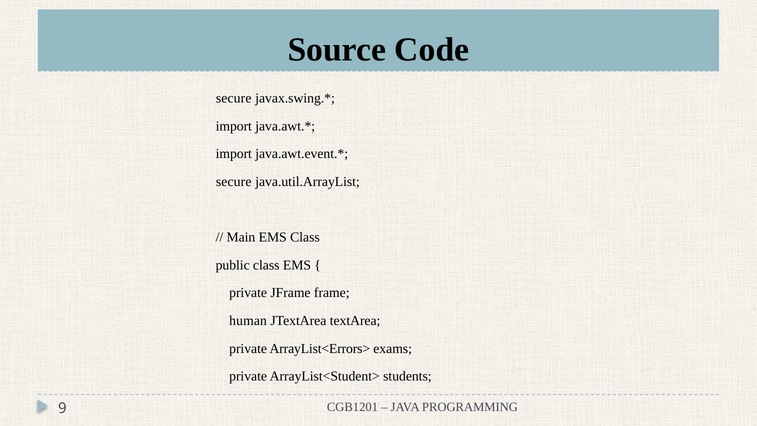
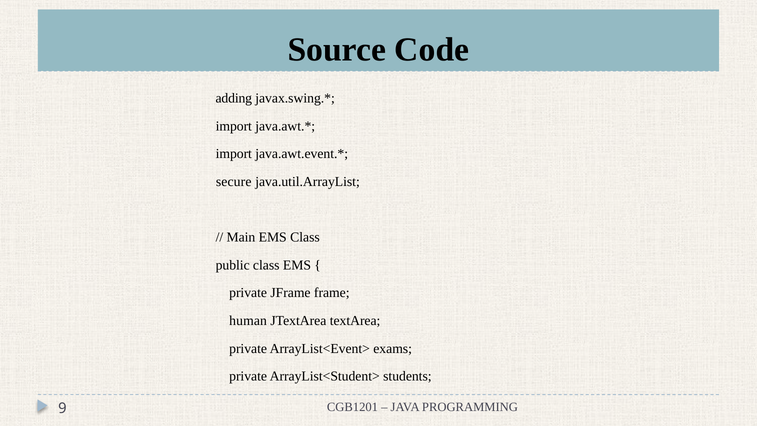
secure: secure -> adding (234, 98)
ArrayList<Errors>: ArrayList<Errors> -> ArrayList<Event> (320, 348)
